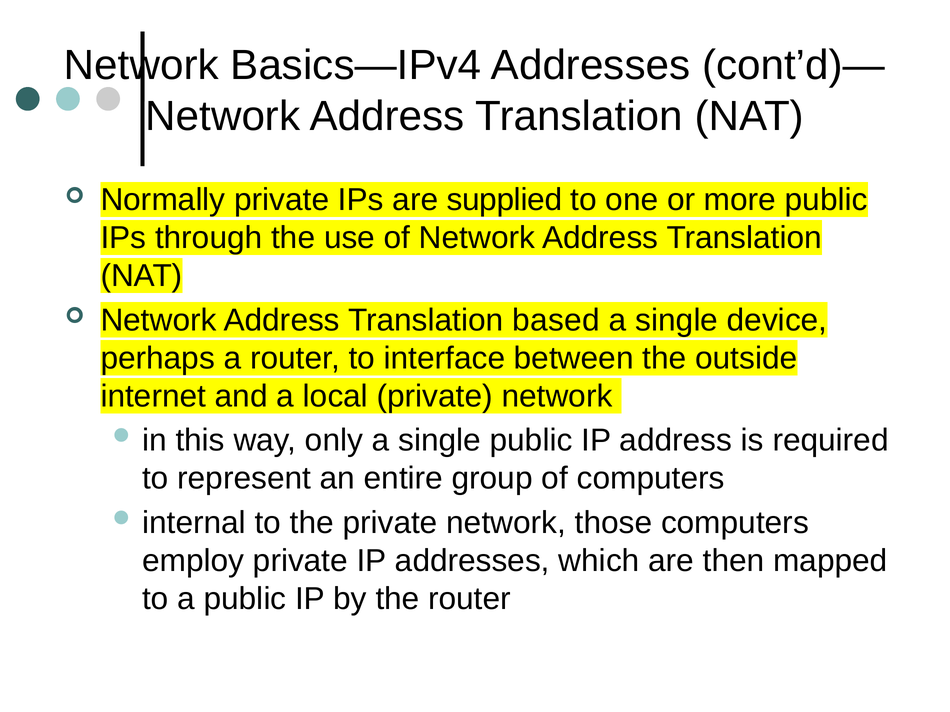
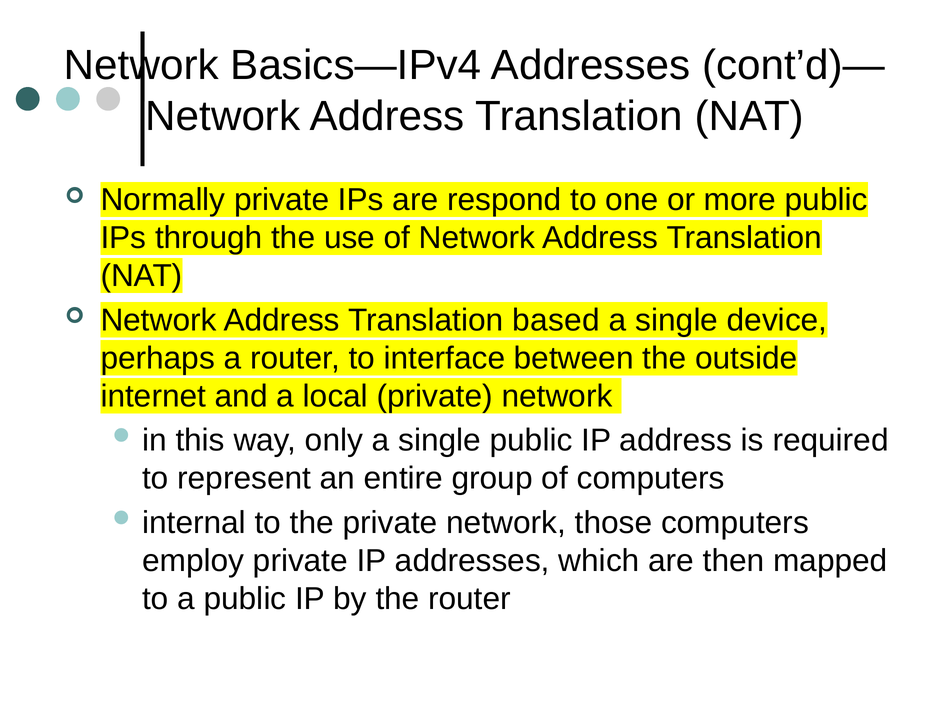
supplied: supplied -> respond (504, 200)
